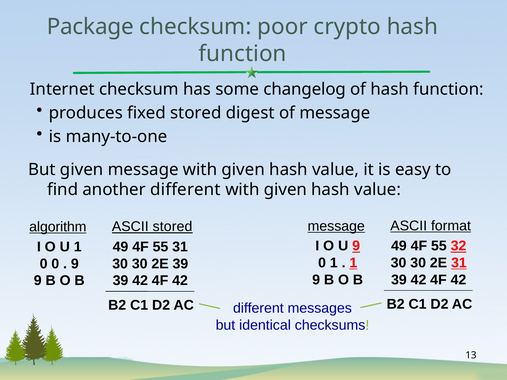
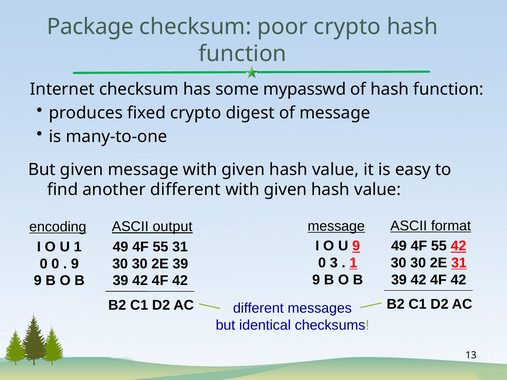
changelog: changelog -> mypasswd (305, 89)
fixed stored: stored -> crypto (196, 113)
algorithm: algorithm -> encoding (58, 227)
ASCII stored: stored -> output (173, 227)
55 32: 32 -> 42 (459, 246)
0 1: 1 -> 3 (334, 263)
